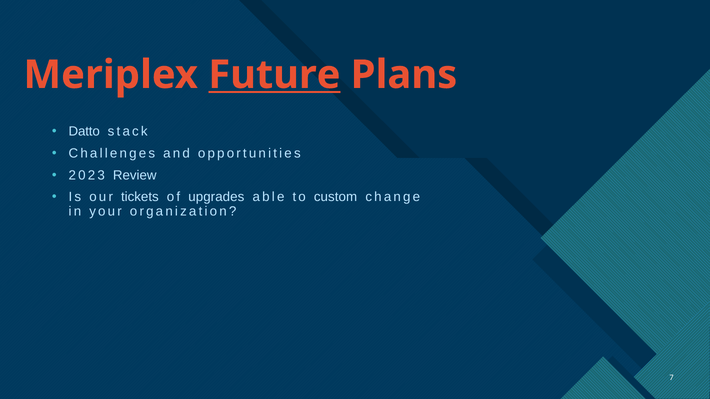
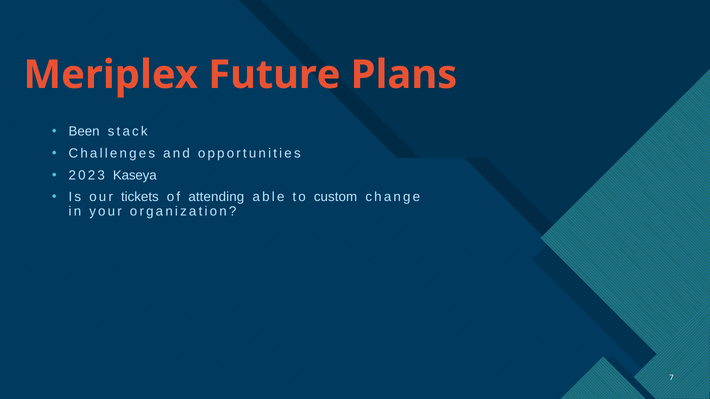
Future underline: present -> none (274, 75)
Datto: Datto -> Been (84, 132)
Review: Review -> Kaseya (135, 175)
upgrades: upgrades -> attending (216, 197)
